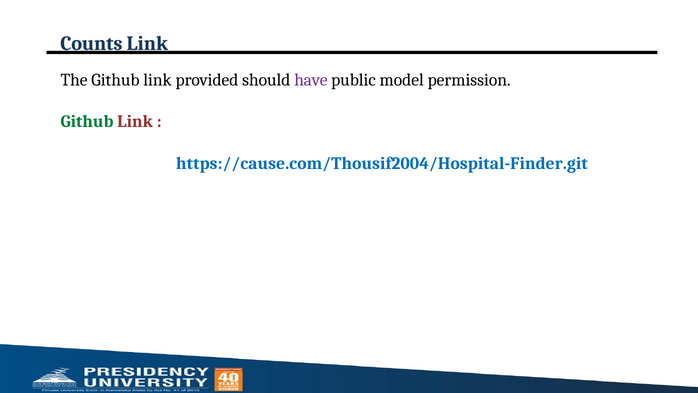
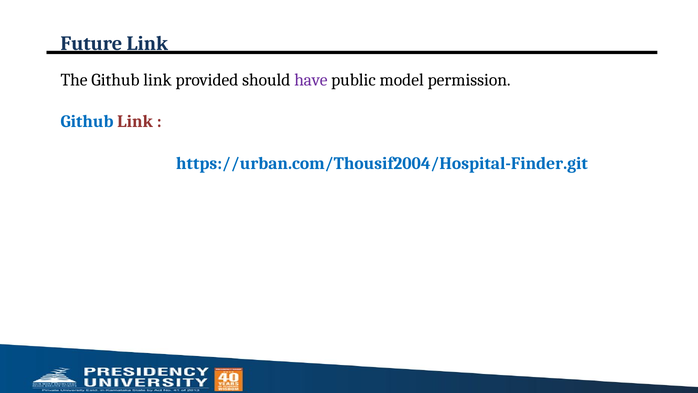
Counts: Counts -> Future (91, 43)
Github colour: green -> blue (87, 122)
https://cause.com/Thousif2004/Hospital-Finder.git: https://cause.com/Thousif2004/Hospital-Finder.git -> https://urban.com/Thousif2004/Hospital-Finder.git (382, 163)
